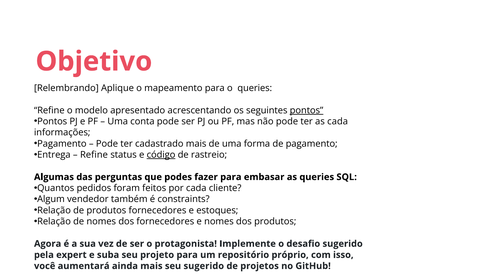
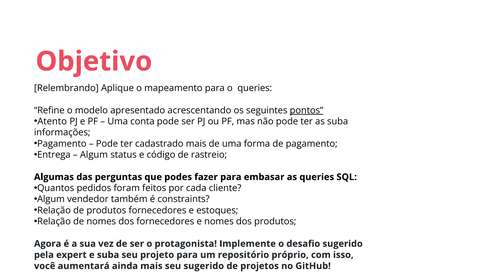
Pontos: Pontos -> Atento (52, 122)
as cada: cada -> suba (338, 122)
Refine: Refine -> Algum (94, 155)
código underline: present -> none (161, 155)
